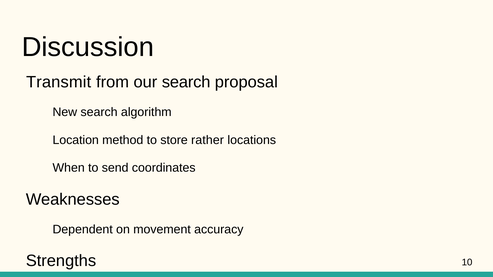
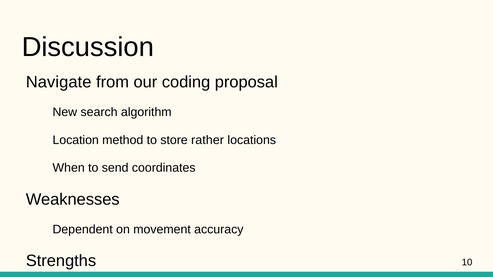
Transmit: Transmit -> Navigate (59, 82)
our search: search -> coding (186, 82)
